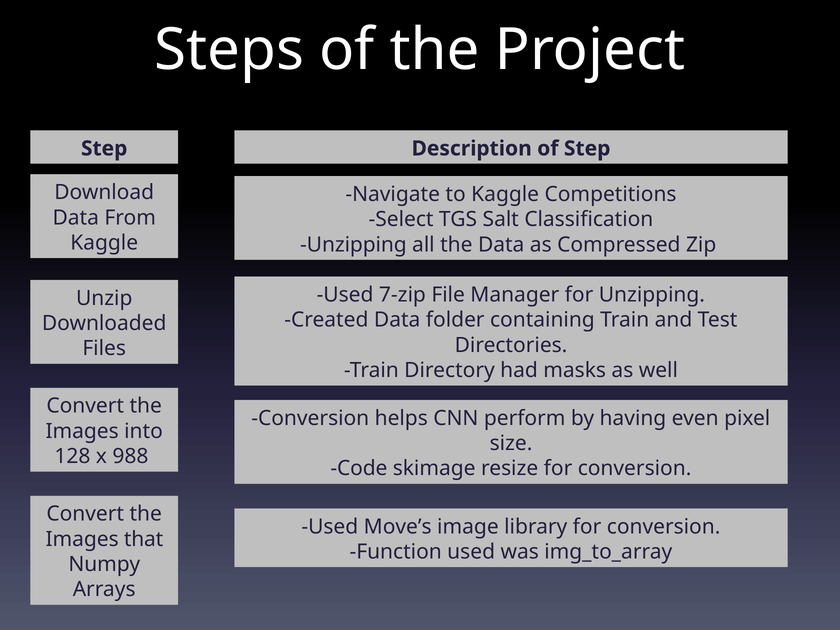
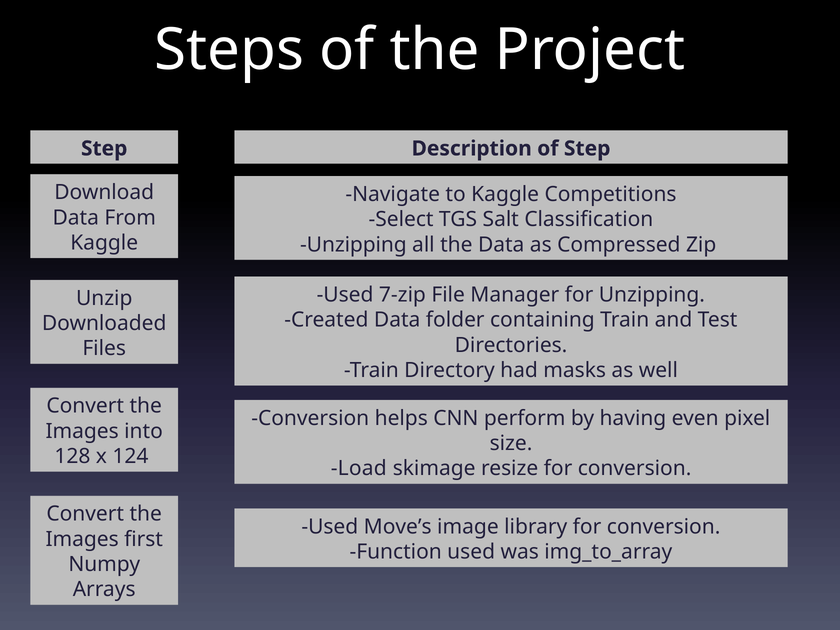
988: 988 -> 124 (130, 456)
Code: Code -> Load (359, 469)
that: that -> first (144, 539)
